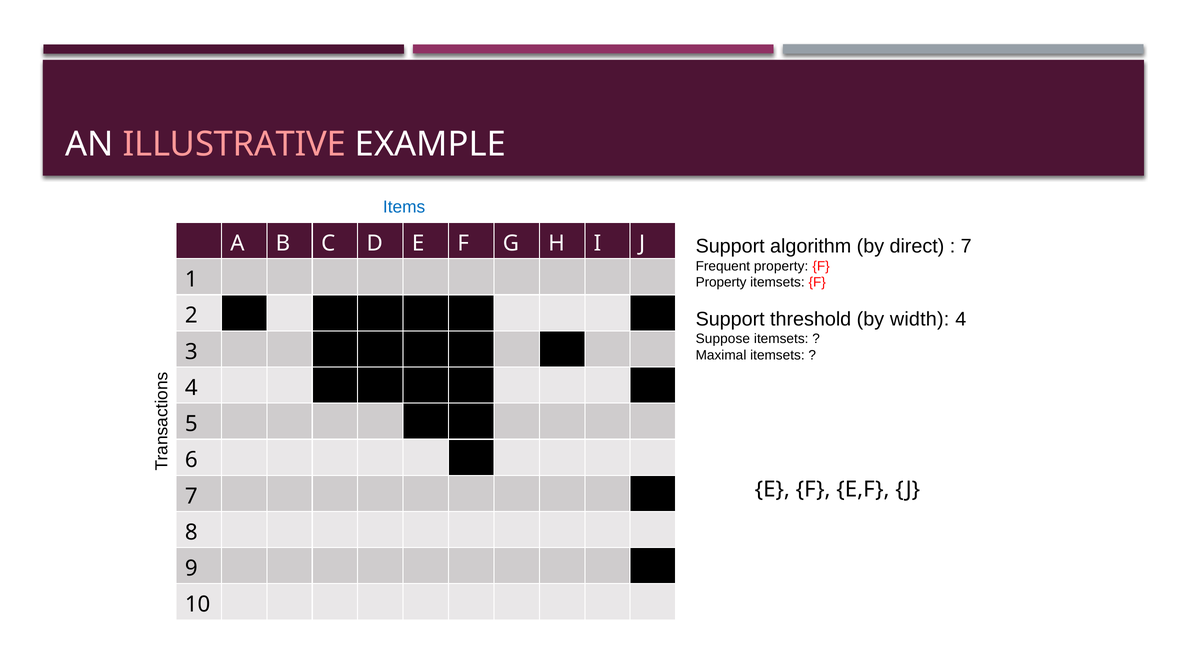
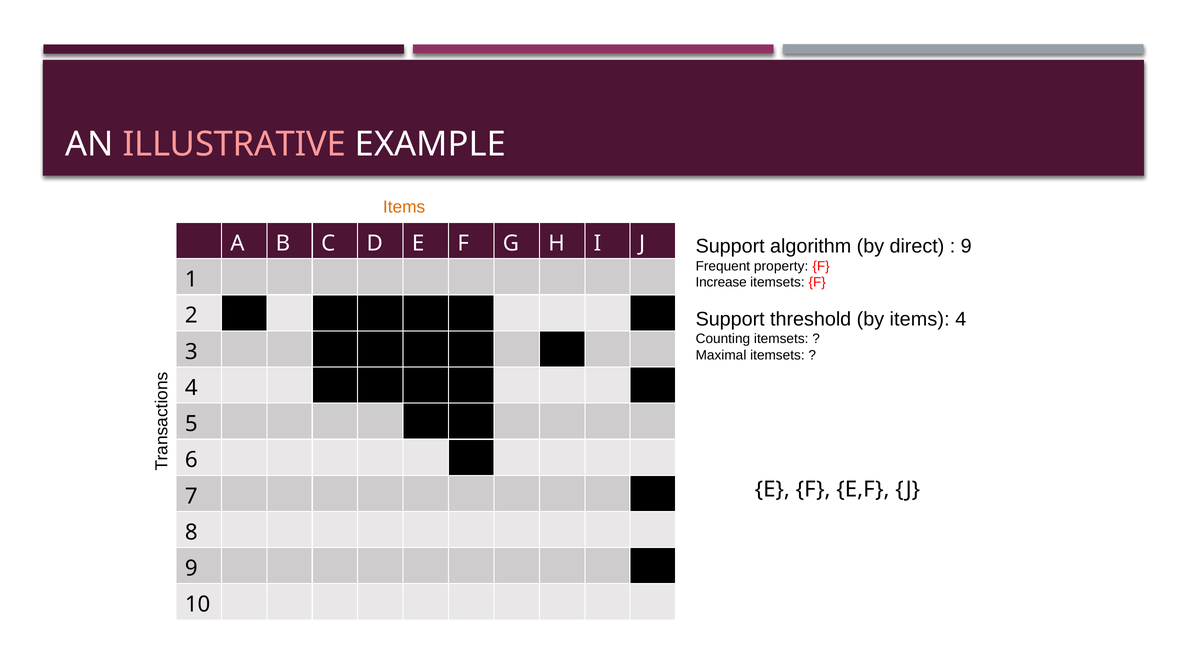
Items colour: blue -> orange (404, 207)
7: 7 -> 9 (966, 246)
Property: Property -> Increase (721, 282)
by width: width -> items (920, 319)
Suppose: Suppose -> Counting (723, 339)
